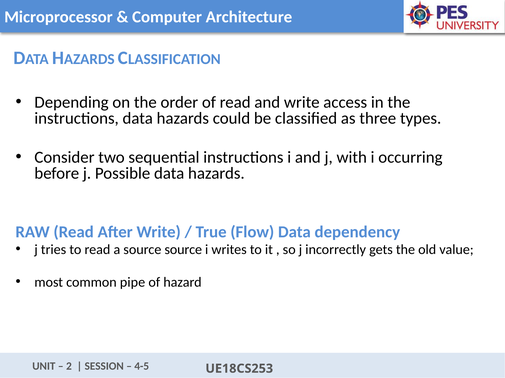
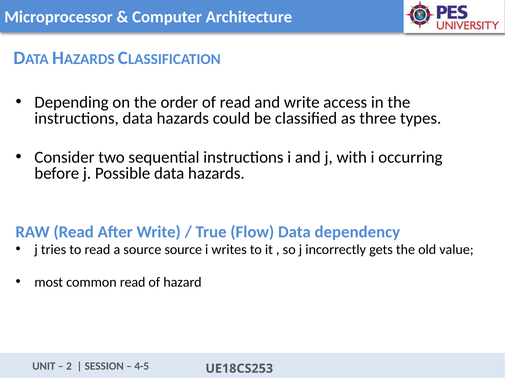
common pipe: pipe -> read (133, 283)
